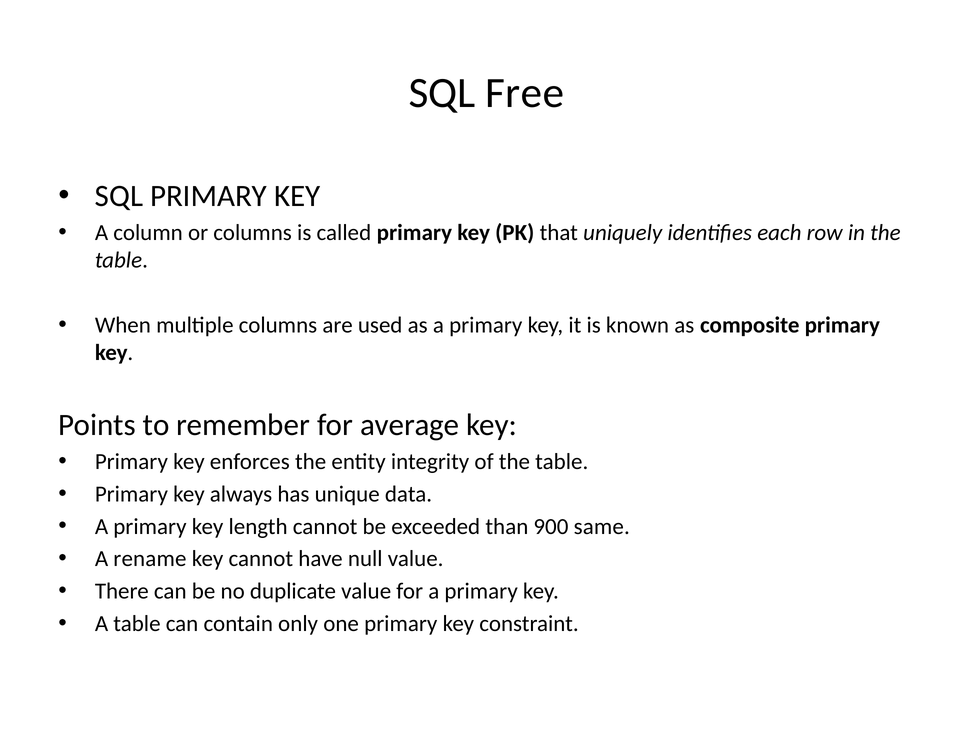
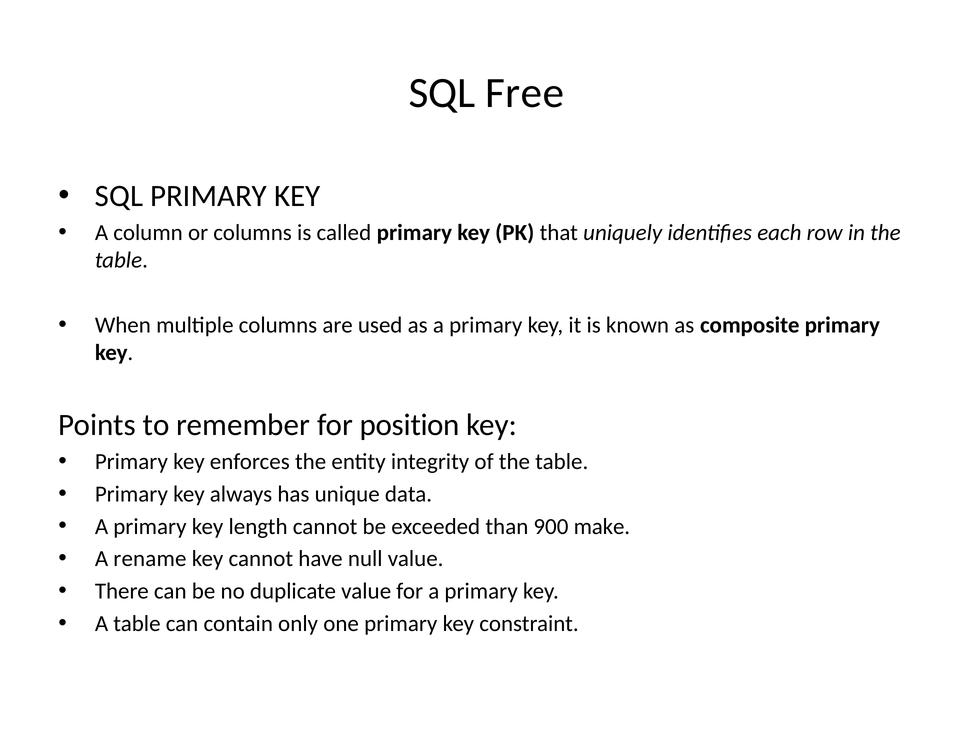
average: average -> position (410, 425)
same: same -> make (602, 526)
